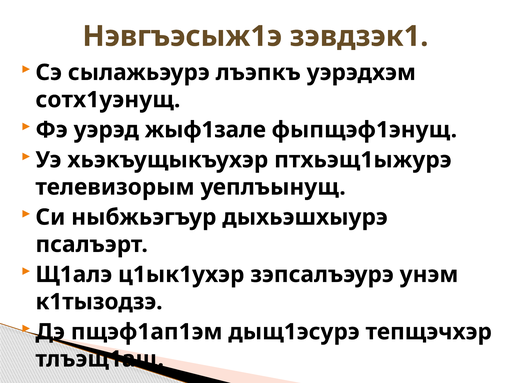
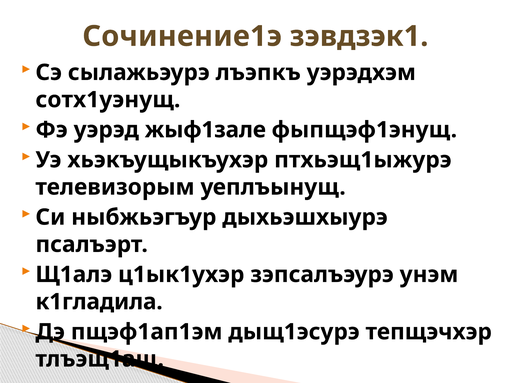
Нэвгъэсыж1э: Нэвгъэсыж1э -> Сочинение1э (182, 36)
к1тызодзэ: к1тызодзэ -> к1гладила (99, 301)
